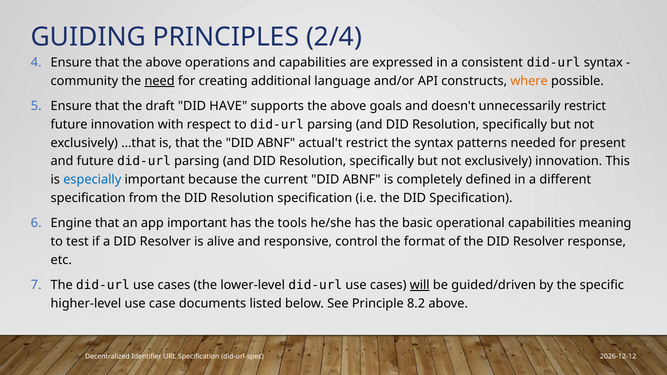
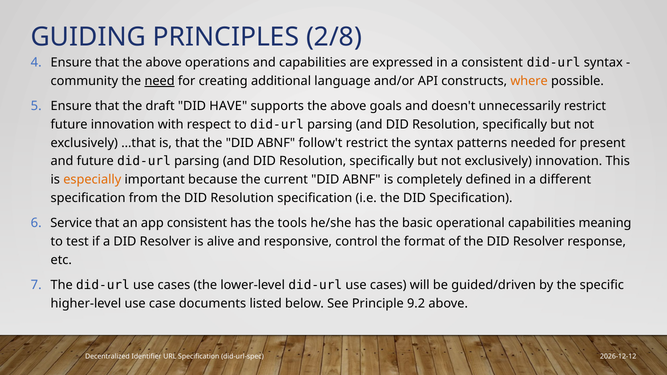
2/4: 2/4 -> 2/8 (334, 37)
actual't: actual't -> follow't (320, 143)
especially colour: blue -> orange (92, 180)
Engine: Engine -> Service (71, 223)
app important: important -> consistent (197, 223)
will underline: present -> none (420, 285)
8.2: 8.2 -> 9.2 (416, 304)
